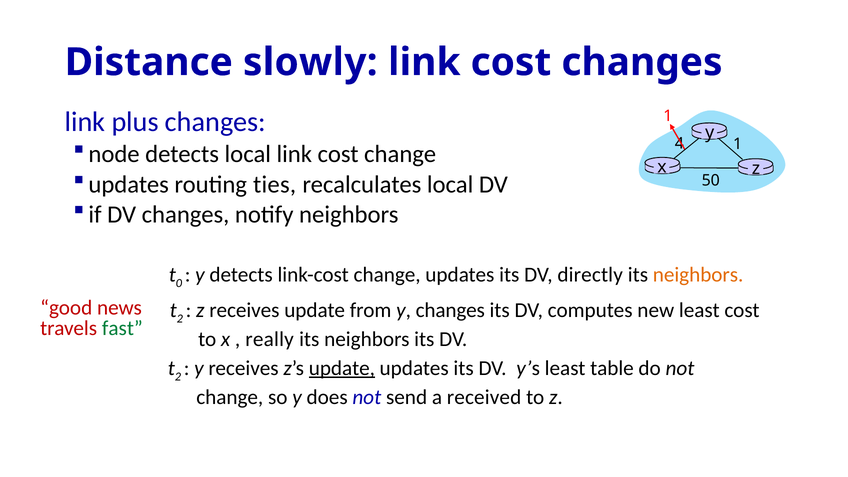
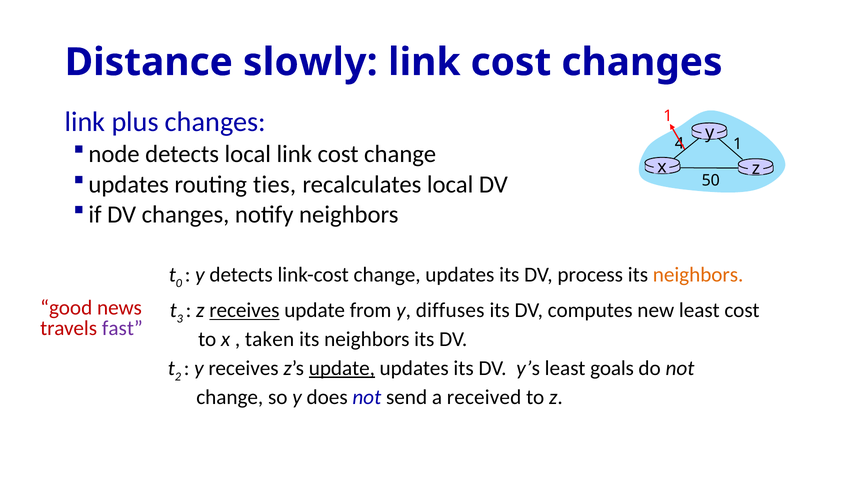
directly: directly -> process (590, 275)
2: 2 -> 3 (180, 319)
receives underline: none -> present (244, 310)
y changes: changes -> diffuses (450, 310)
fast colour: green -> purple (122, 328)
really: really -> taken (270, 339)
table: table -> goals (612, 368)
